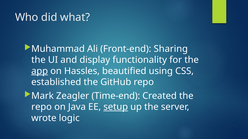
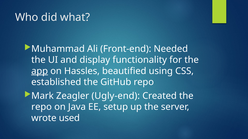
Sharing: Sharing -> Needed (171, 49)
Time-end: Time-end -> Ugly-end (116, 96)
setup underline: present -> none (116, 107)
logic: logic -> used (69, 118)
